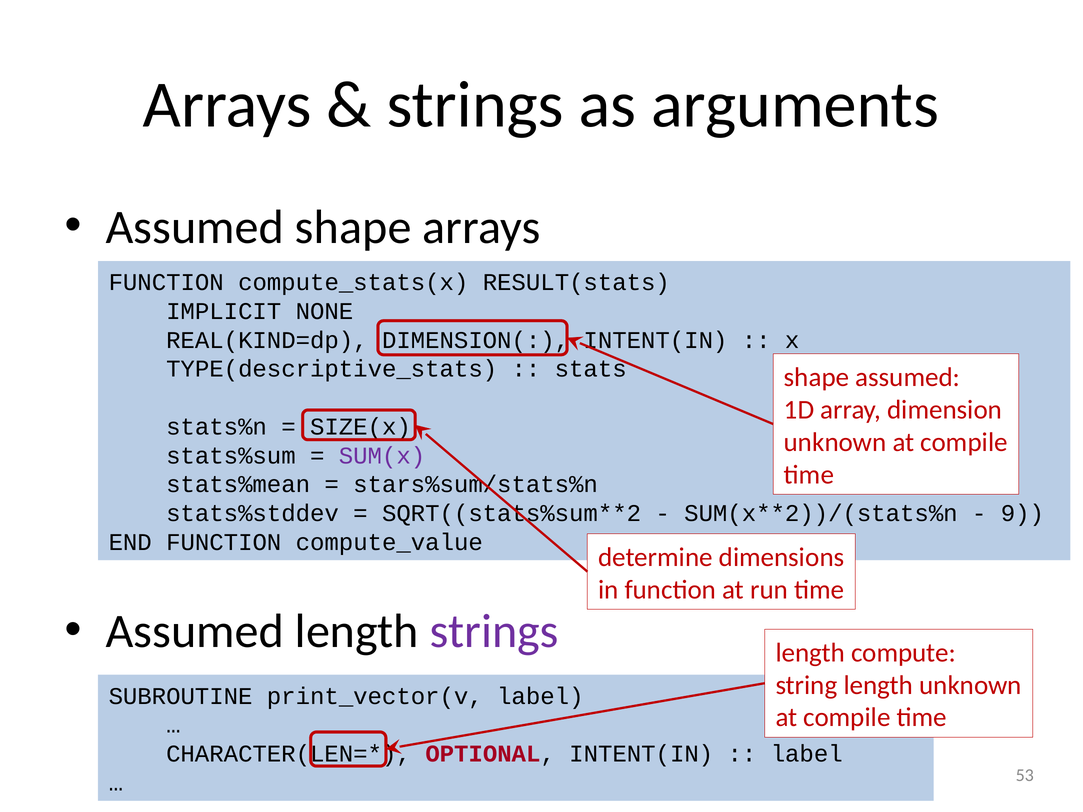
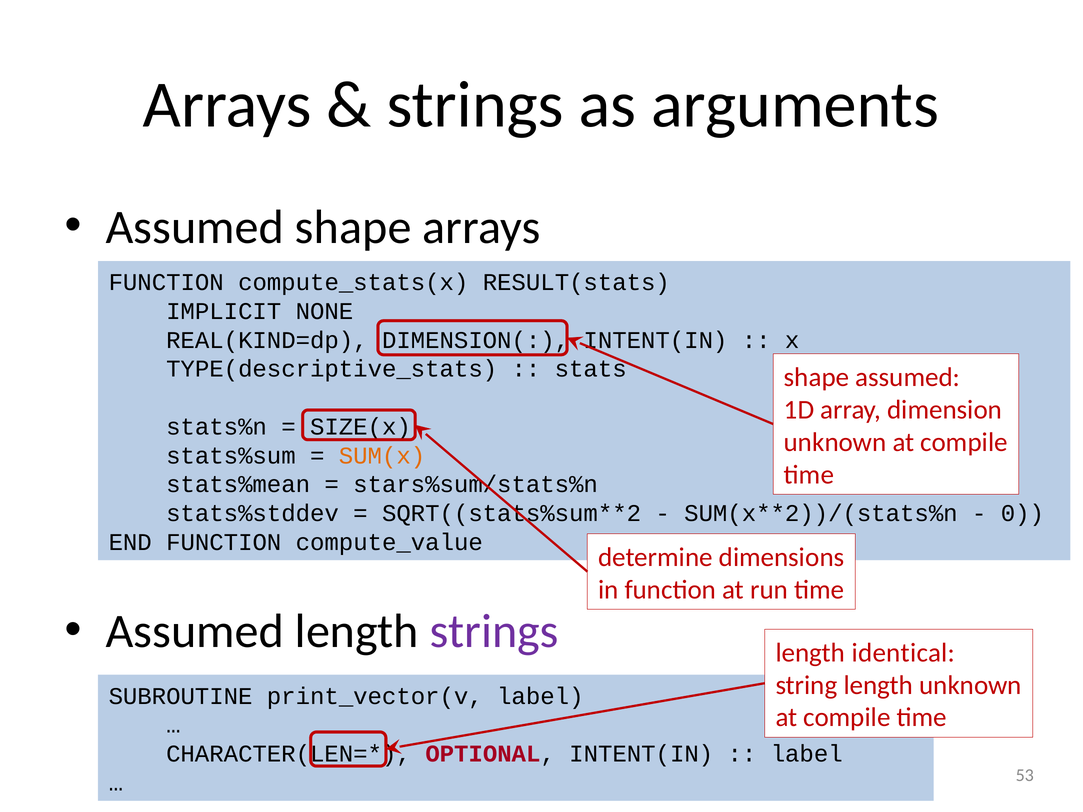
SUM(x colour: purple -> orange (382, 456)
9: 9 -> 0 (1022, 513)
compute: compute -> identical (903, 653)
